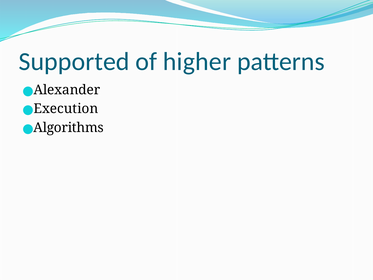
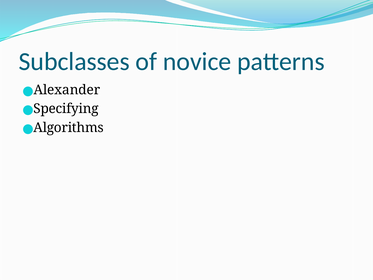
Supported: Supported -> Subclasses (74, 62)
higher: higher -> novice (197, 62)
Execution: Execution -> Specifying (66, 109)
